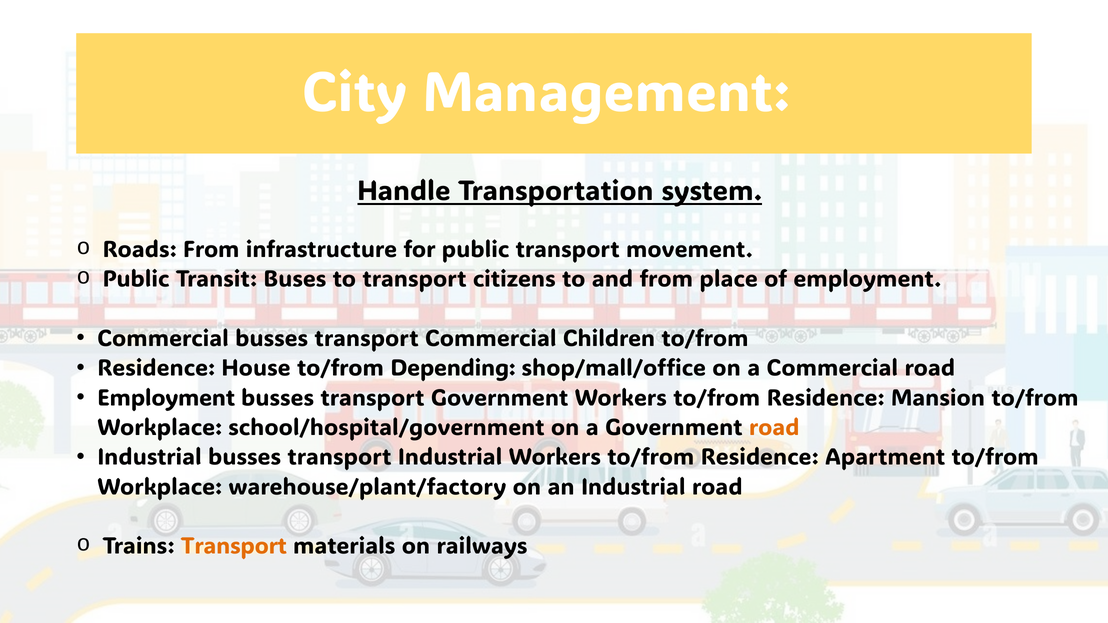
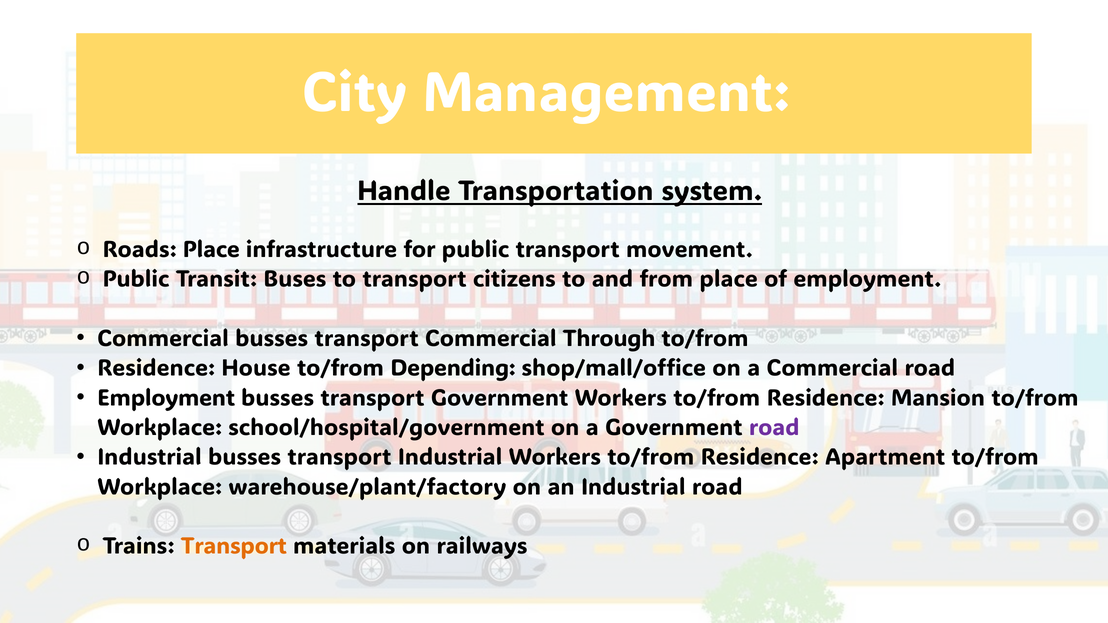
Roads From: From -> Place (211, 250)
Children: Children -> Through (609, 339)
road colour: orange -> purple (774, 428)
